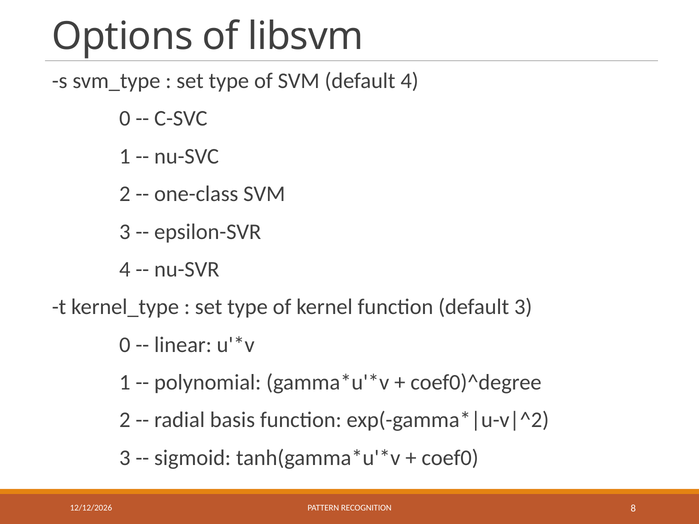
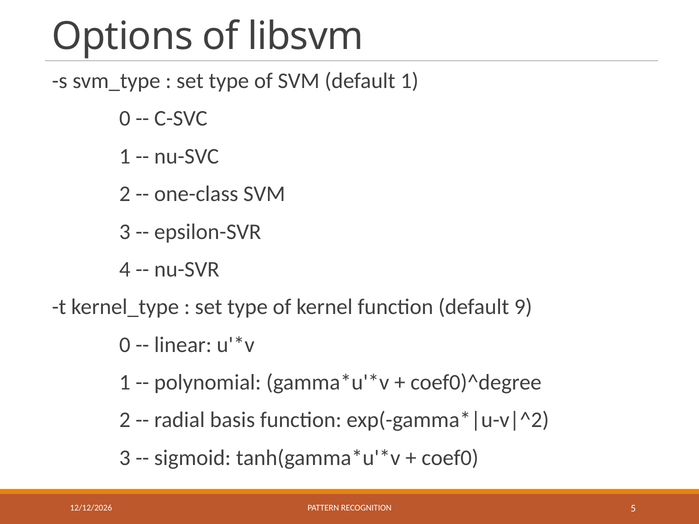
default 4: 4 -> 1 (410, 81)
default 3: 3 -> 9 (523, 307)
8: 8 -> 5 (633, 508)
